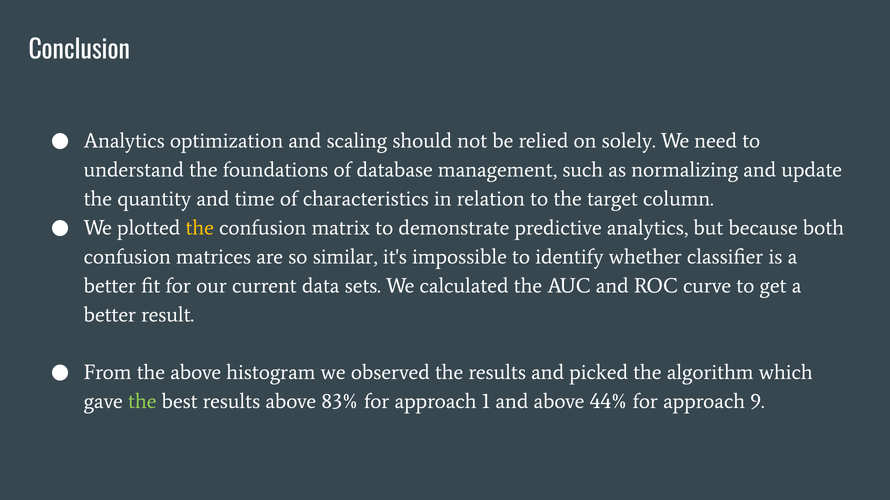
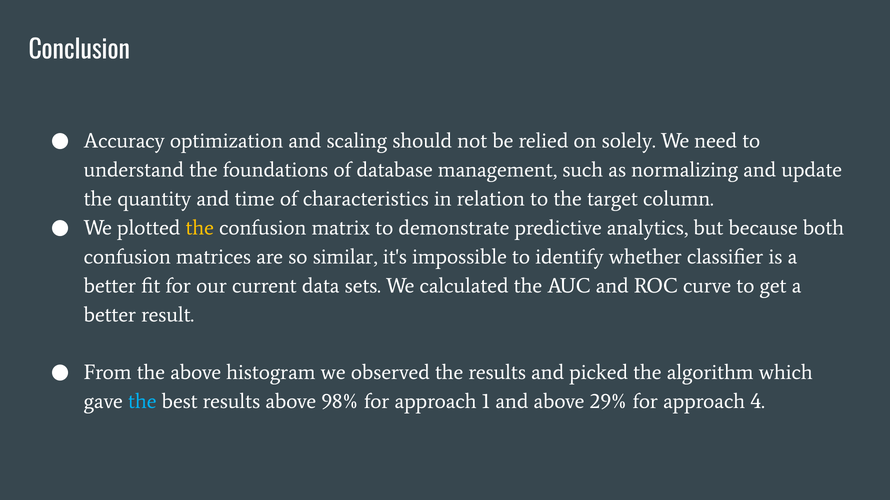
Analytics: Analytics -> Accuracy (124, 141)
the colour: light green -> light blue (142, 402)
83%: 83% -> 98% (340, 402)
44%: 44% -> 29% (609, 402)
9: 9 -> 4 (758, 402)
